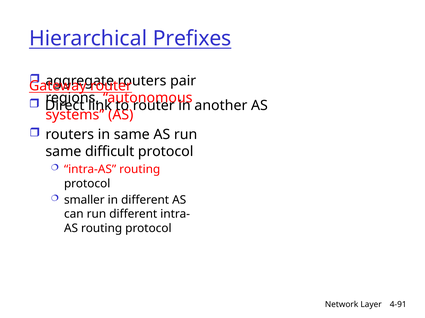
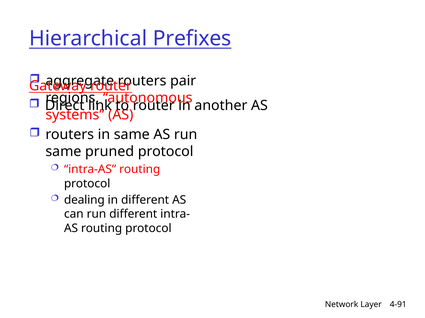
difficult: difficult -> pruned (110, 152)
smaller: smaller -> dealing (84, 200)
